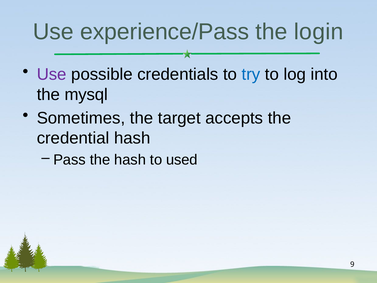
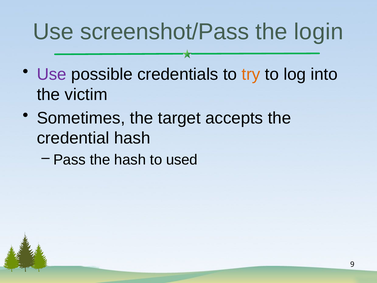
experience/Pass: experience/Pass -> screenshot/Pass (165, 32)
try colour: blue -> orange (251, 74)
mysql: mysql -> victim (86, 94)
